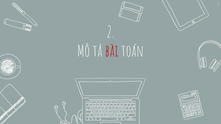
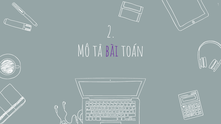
bài colour: red -> purple (112, 51)
